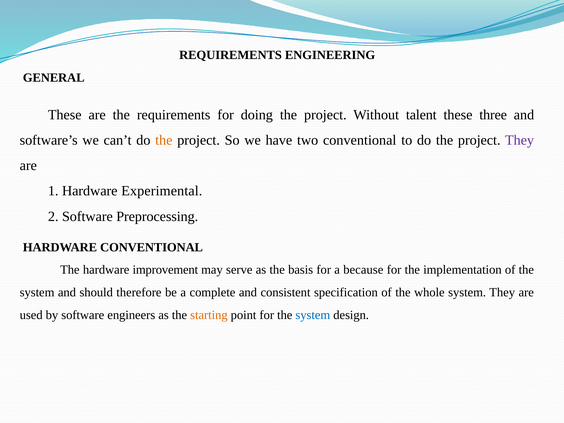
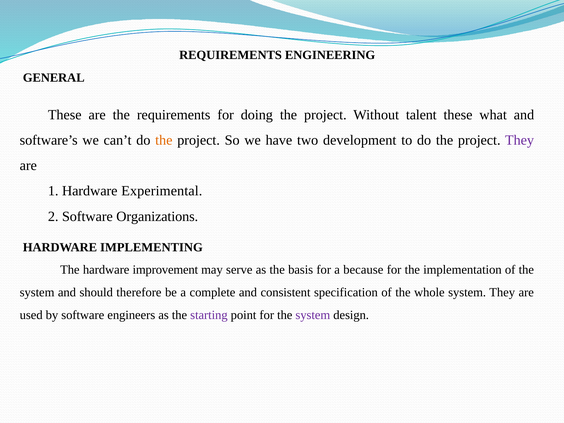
three: three -> what (493, 115)
two conventional: conventional -> development (360, 140)
Preprocessing: Preprocessing -> Organizations (157, 216)
HARDWARE CONVENTIONAL: CONVENTIONAL -> IMPLEMENTING (151, 247)
starting colour: orange -> purple (209, 315)
system colour: blue -> purple (313, 315)
